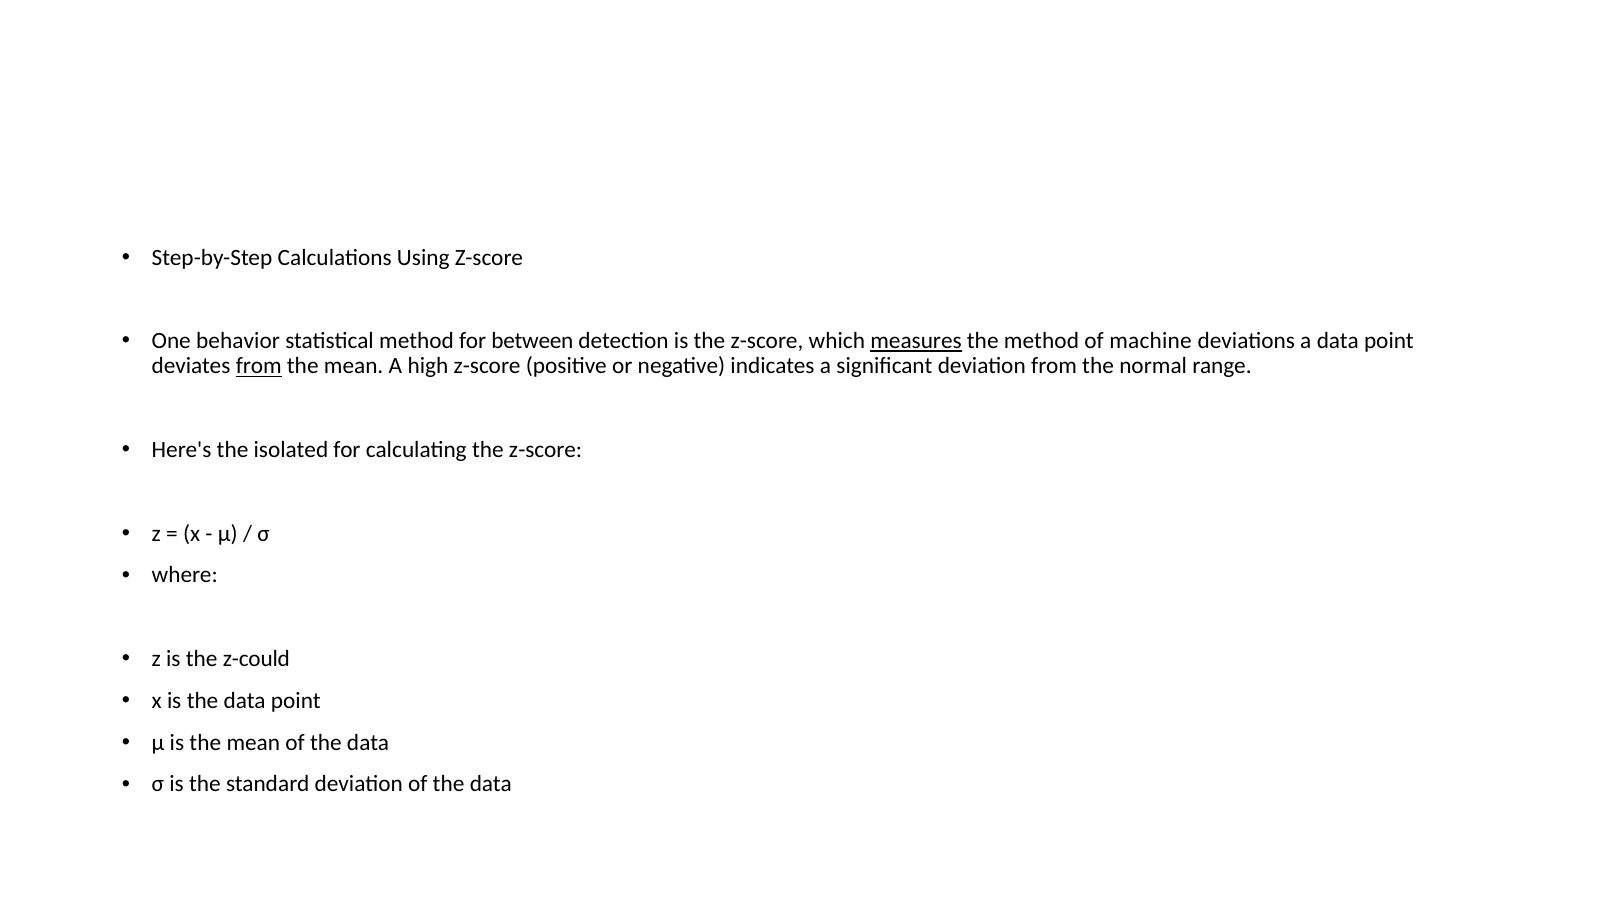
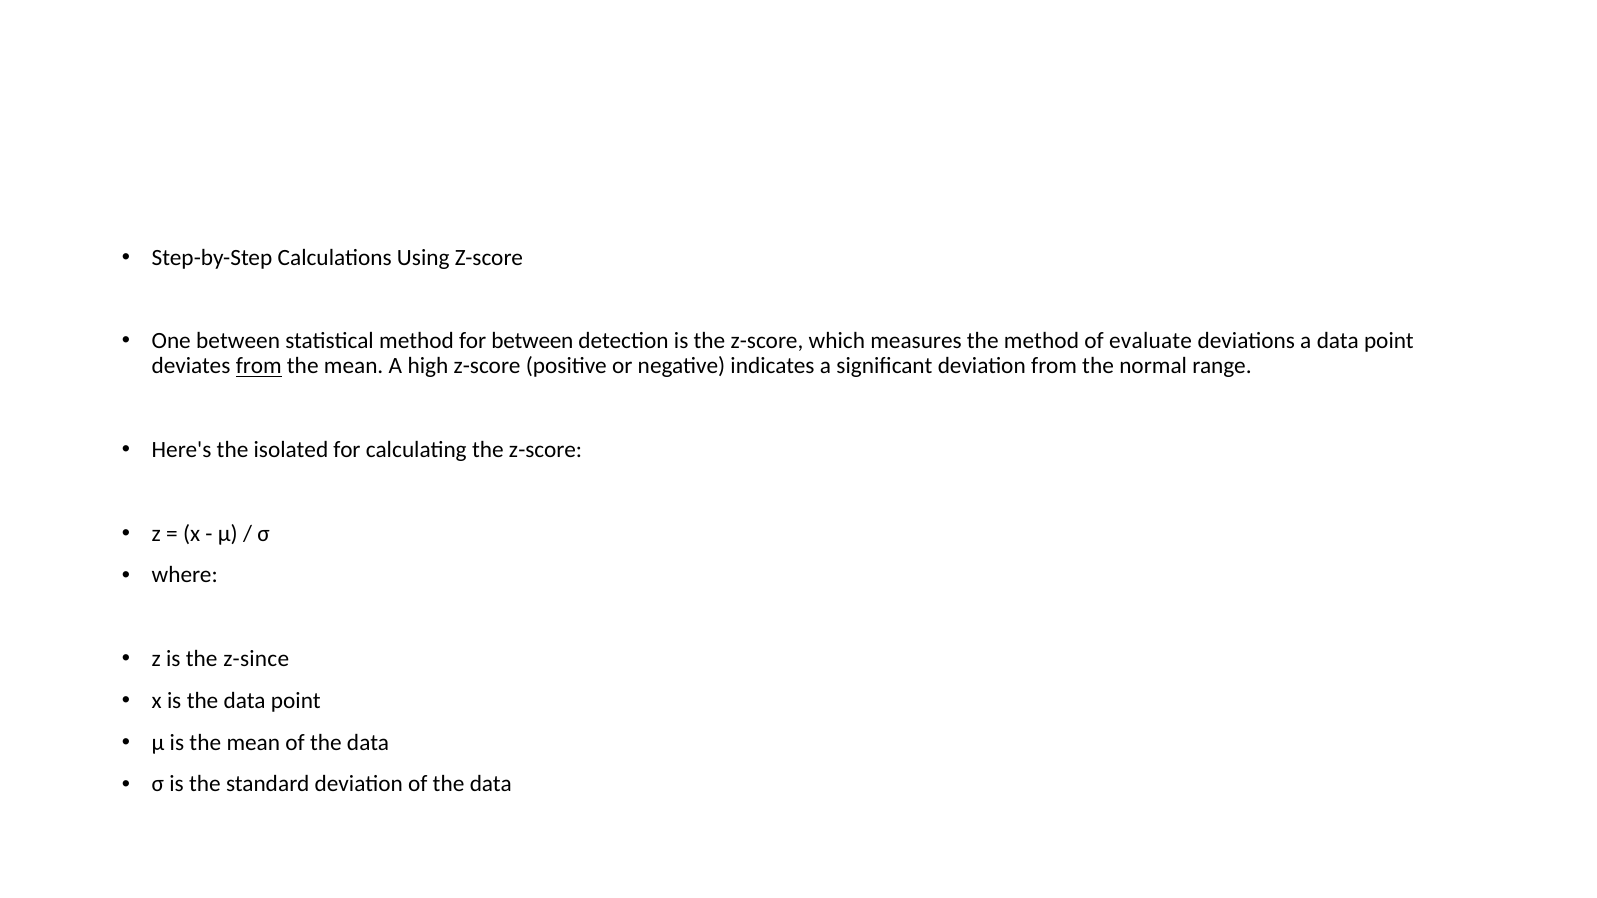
One behavior: behavior -> between (238, 341)
measures underline: present -> none (916, 341)
machine: machine -> evaluate (1151, 341)
z-could: z-could -> z-since (256, 659)
